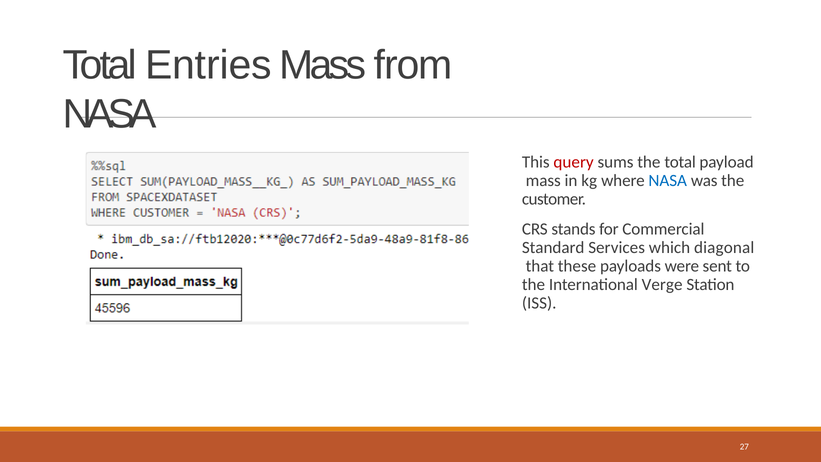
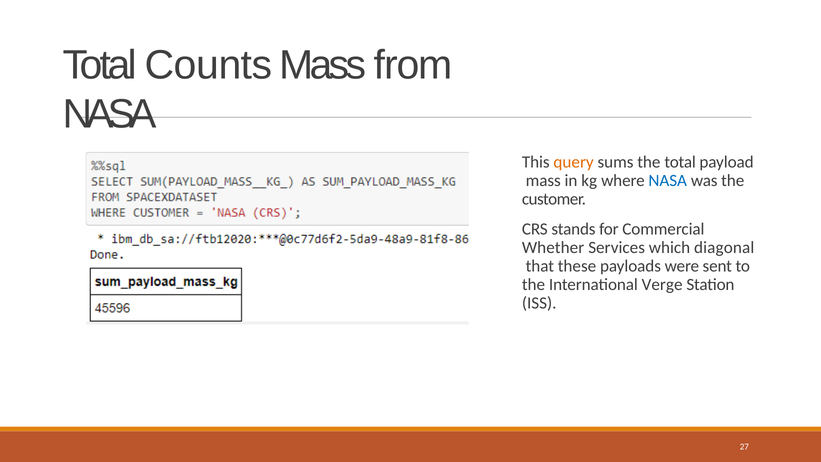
Entries: Entries -> Counts (208, 65)
query colour: red -> orange (574, 162)
Standard: Standard -> Whether (553, 247)
